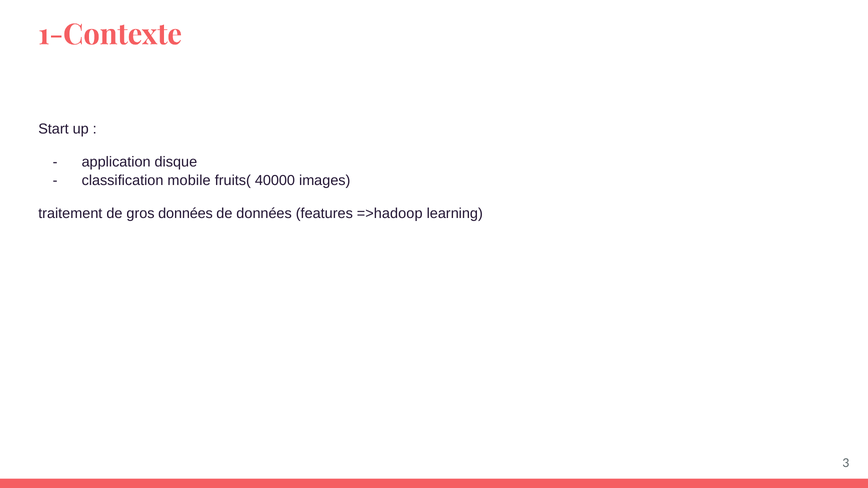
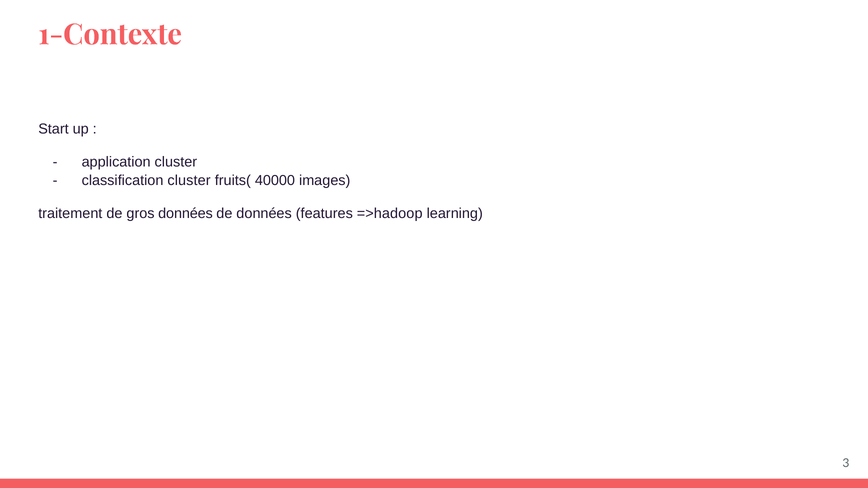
application disque: disque -> cluster (176, 162)
classification mobile: mobile -> cluster (189, 181)
